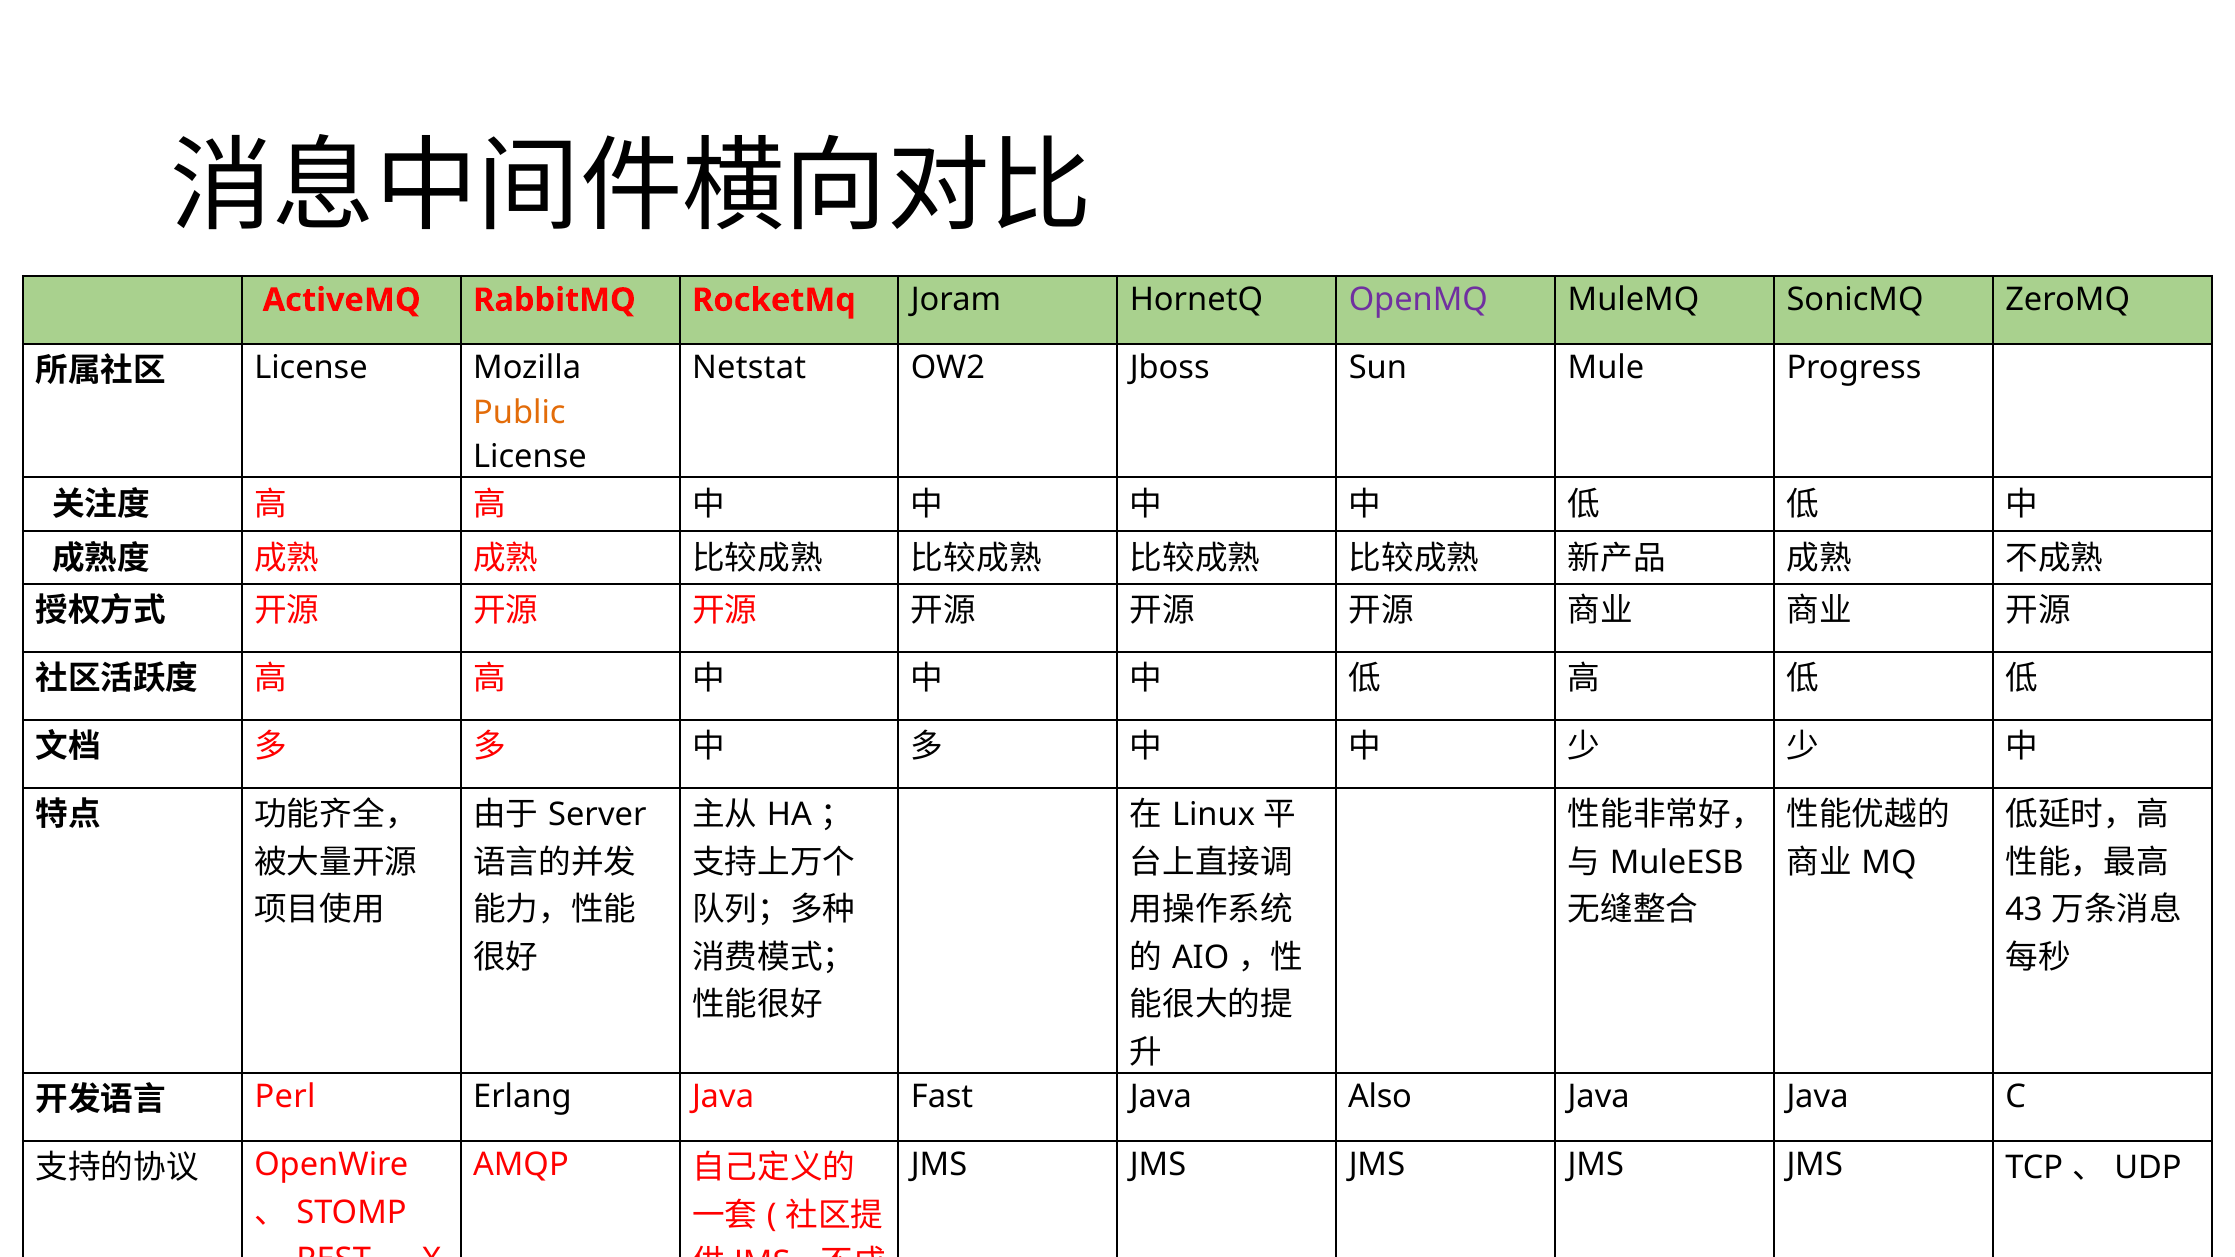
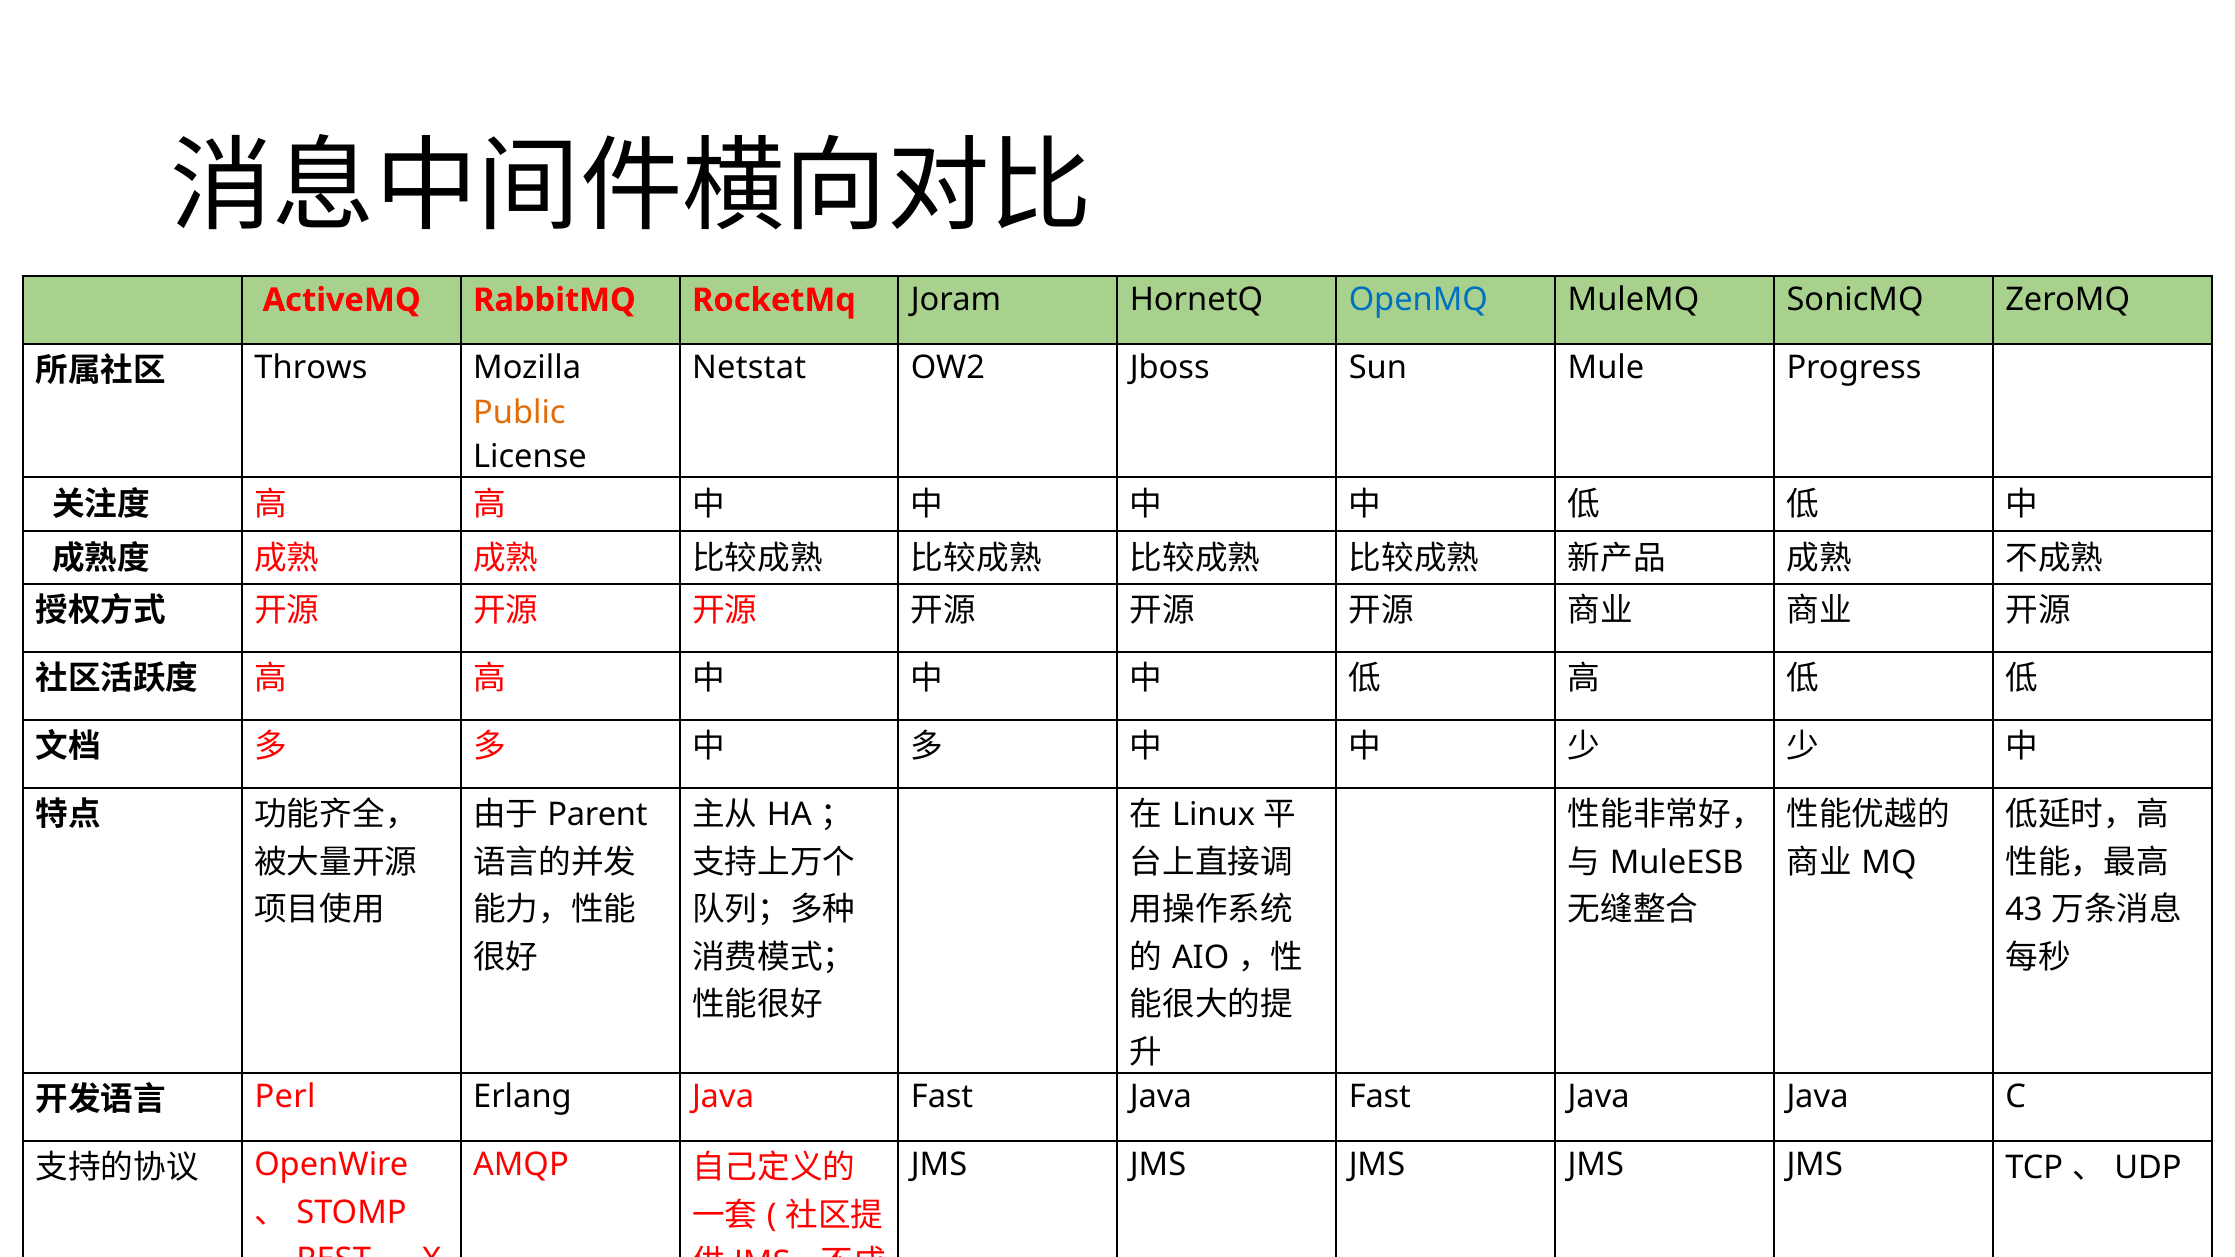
OpenMQ colour: purple -> blue (1418, 300)
License: License -> Throws (311, 368)
Server: Server -> Parent (598, 815)
Also: Also -> Fast (1380, 1097)
